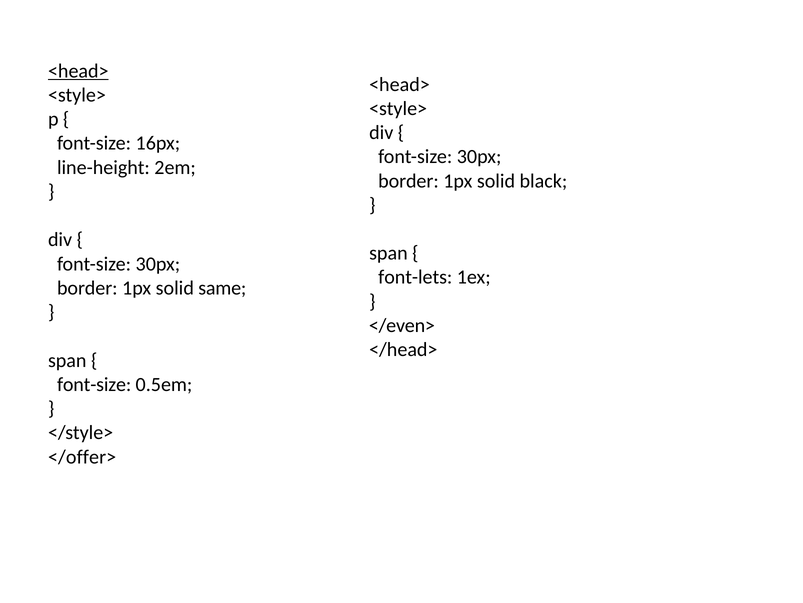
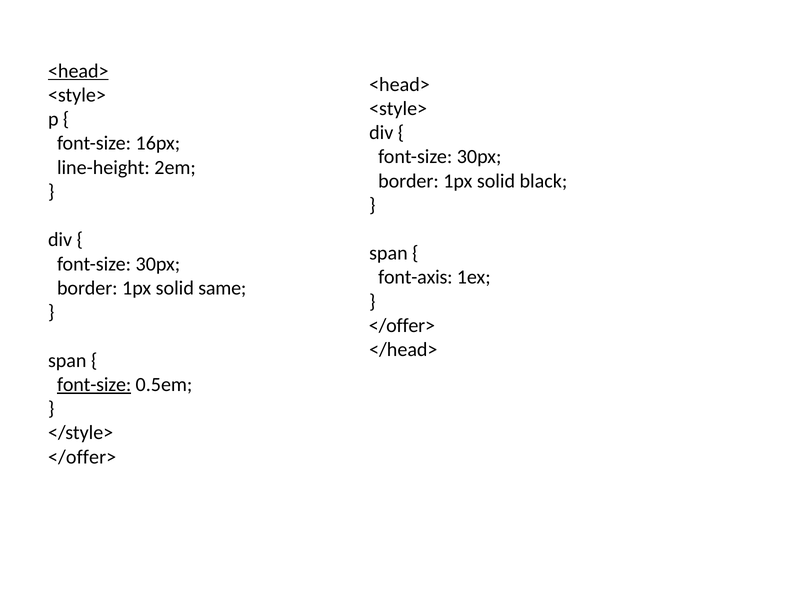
font-lets: font-lets -> font-axis (415, 277)
</even>: </even> -> </offer> (402, 325)
font-size underline: none -> present (94, 384)
